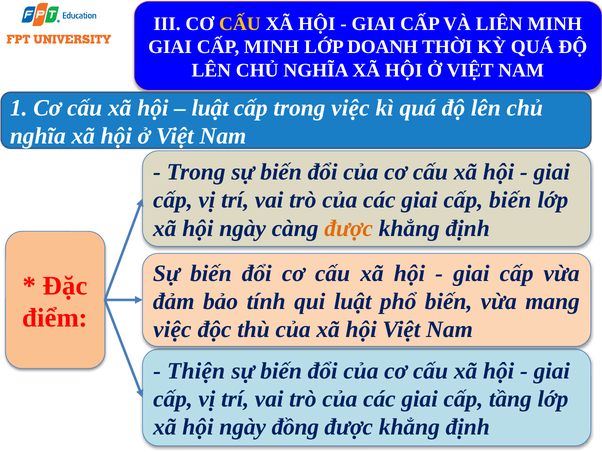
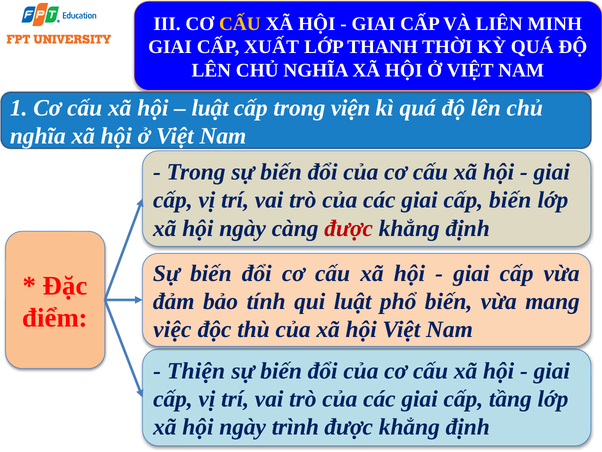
CẤP MINH: MINH -> XUẤT (271, 47)
DOANH: DOANH -> THANH (382, 47)
trong việc: việc -> viện (351, 108)
được colour: orange -> red (349, 228)
đồng: đồng -> trình (295, 427)
